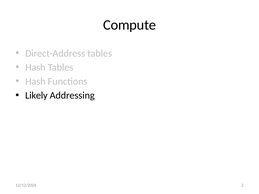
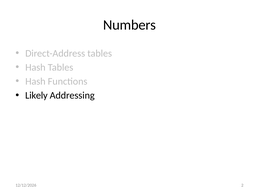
Compute: Compute -> Numbers (130, 25)
